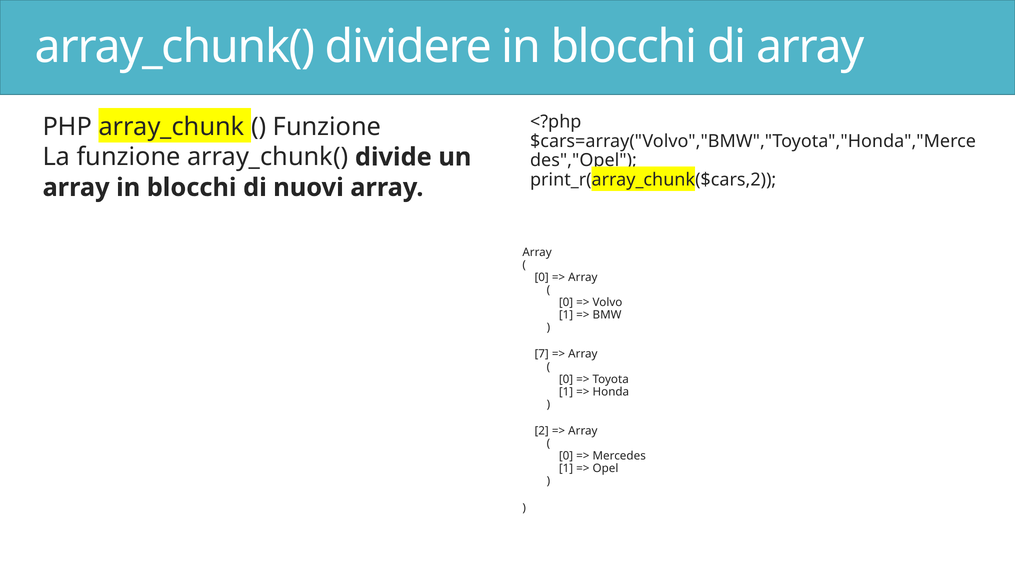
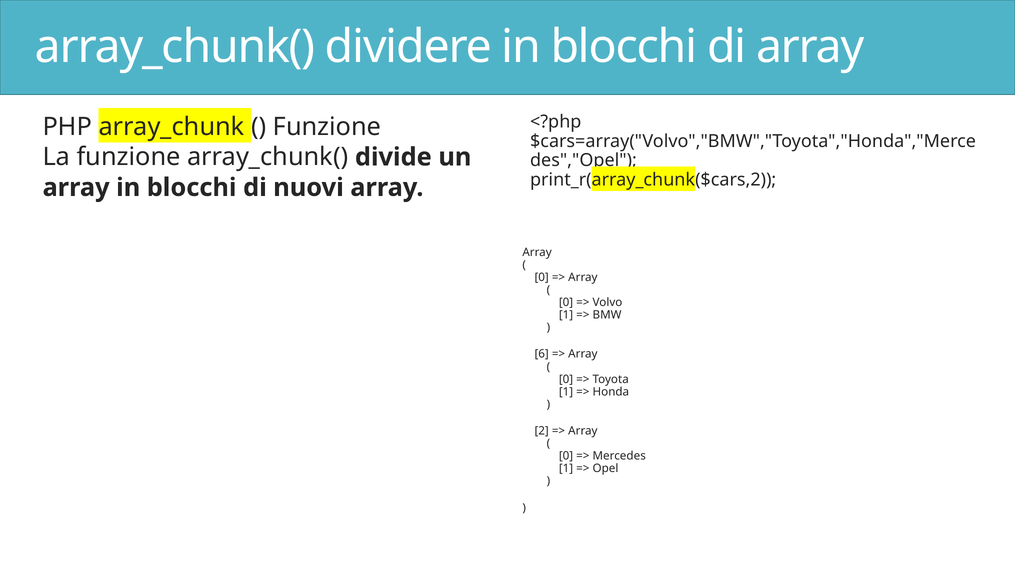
7: 7 -> 6 (542, 354)
